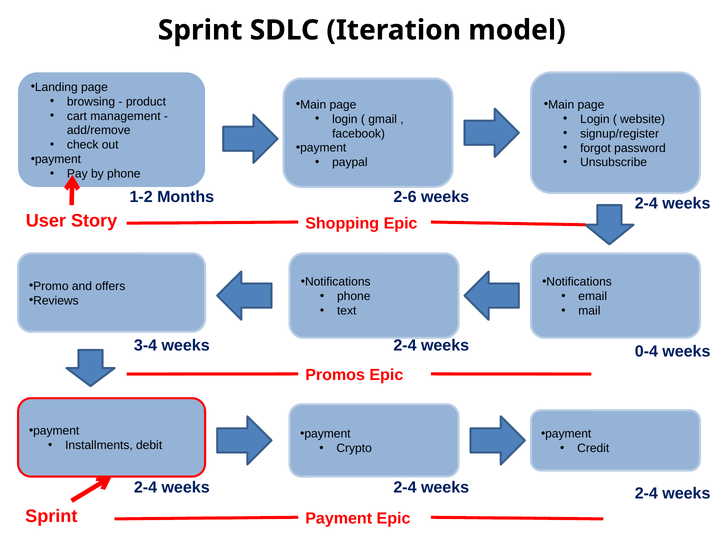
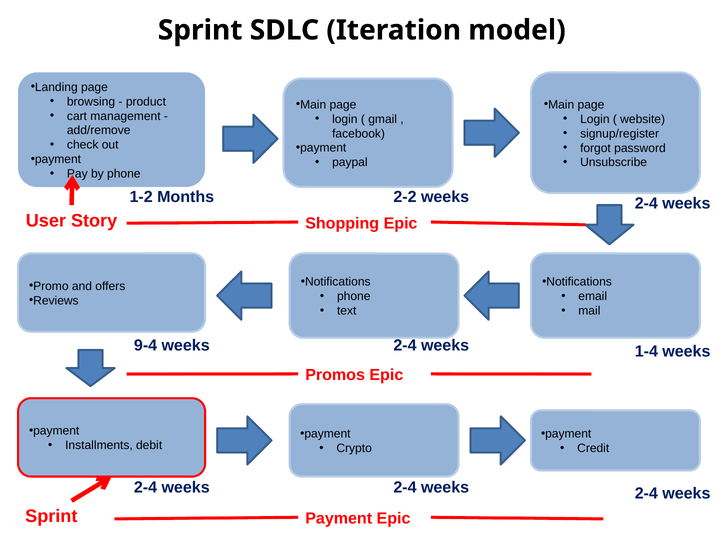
2-6: 2-6 -> 2-2 (405, 197)
3-4: 3-4 -> 9-4 (146, 345)
0-4: 0-4 -> 1-4 (646, 351)
